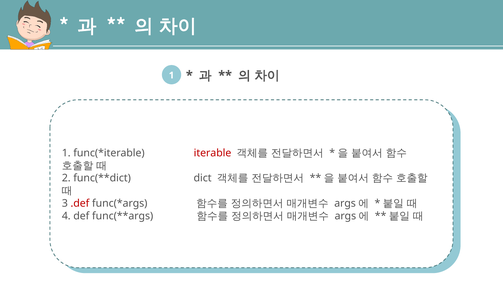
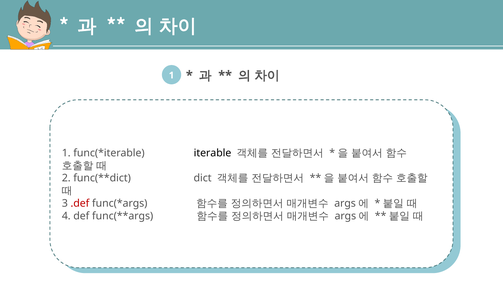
iterable colour: red -> black (213, 153)
